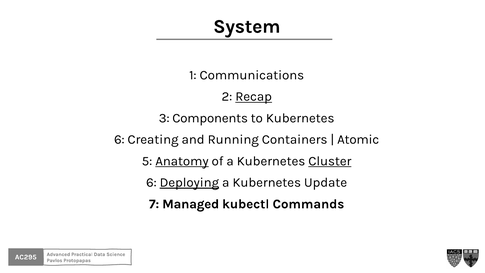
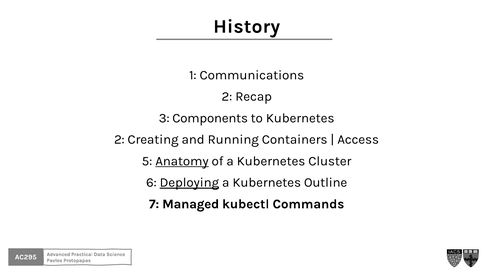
System: System -> History (247, 26)
Recap underline: present -> none (254, 97)
6: 6 -> 2 (119, 139)
Atomic: Atomic -> Access (358, 139)
Cluster underline: present -> none (330, 161)
Update: Update -> Outline (326, 182)
